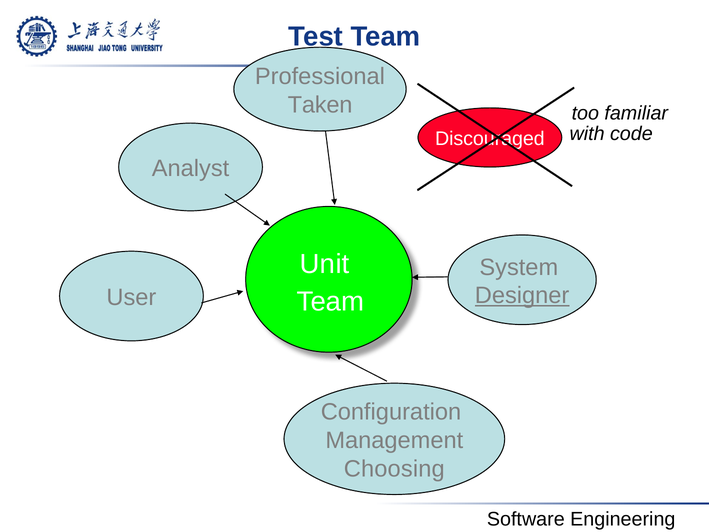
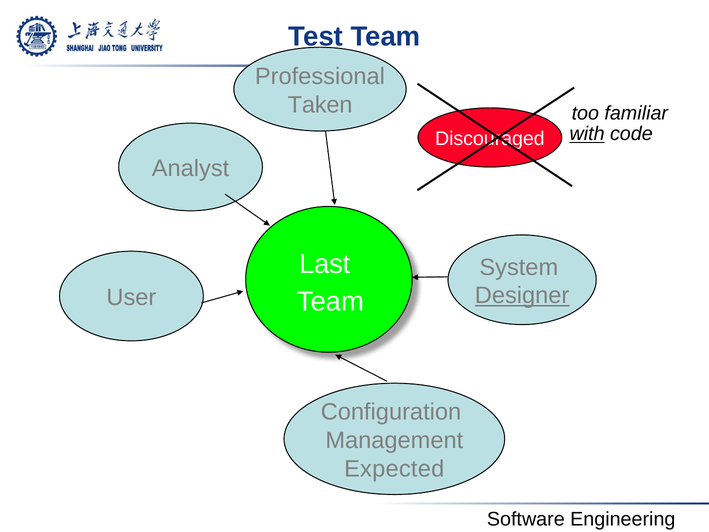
with underline: none -> present (587, 134)
Unit: Unit -> Last (325, 264)
Choosing: Choosing -> Expected (394, 469)
